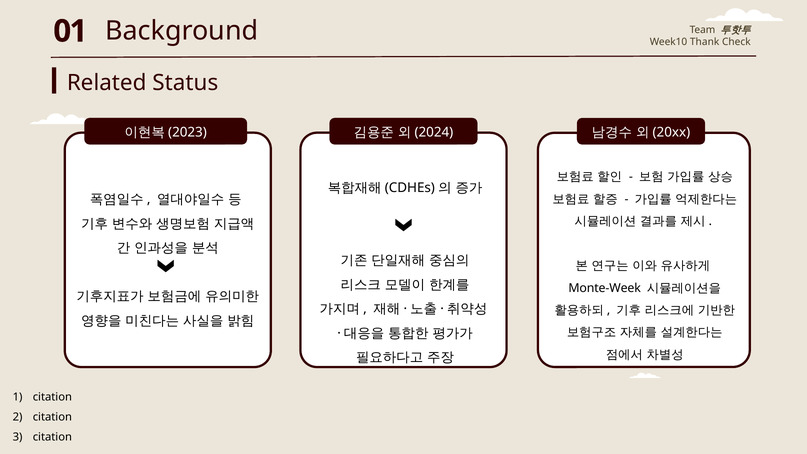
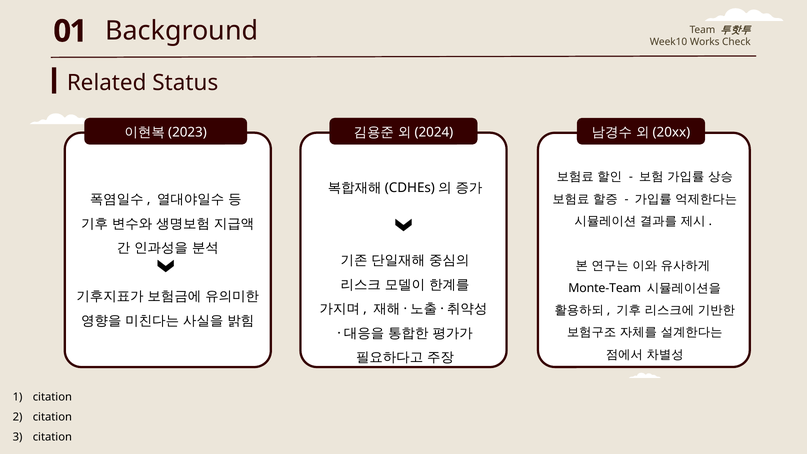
Thank: Thank -> Works (705, 42)
Monte-Week: Monte-Week -> Monte-Team (605, 288)
